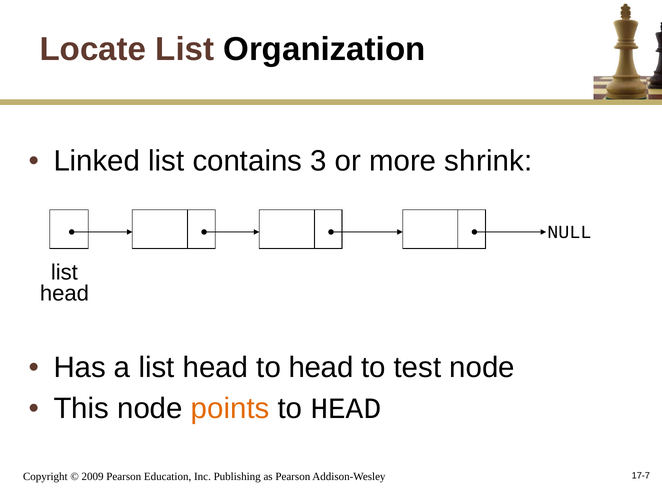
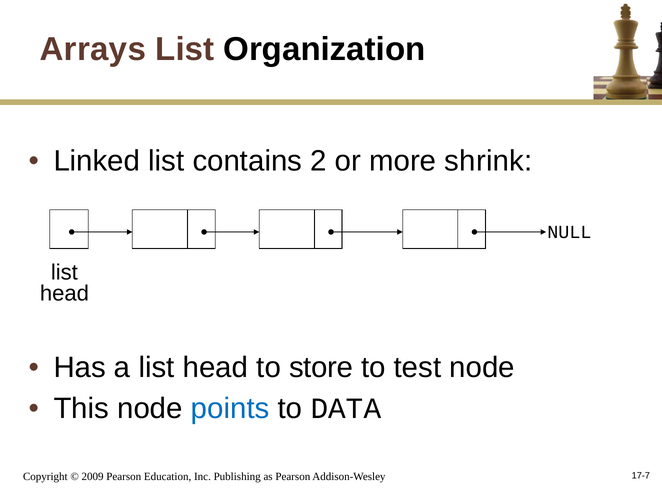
Locate: Locate -> Arrays (93, 49)
3: 3 -> 2 (319, 161)
head to head: head -> store (321, 367)
points colour: orange -> blue (230, 408)
HEAD: HEAD -> DATA (346, 408)
